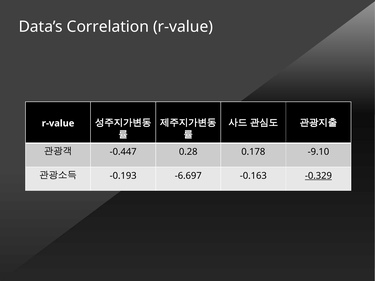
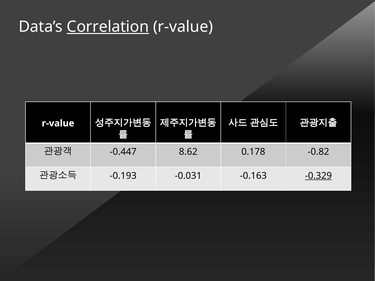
Correlation underline: none -> present (108, 27)
0.28: 0.28 -> 8.62 (188, 152)
-9.10: -9.10 -> -0.82 (318, 152)
-6.697: -6.697 -> -0.031 (188, 176)
